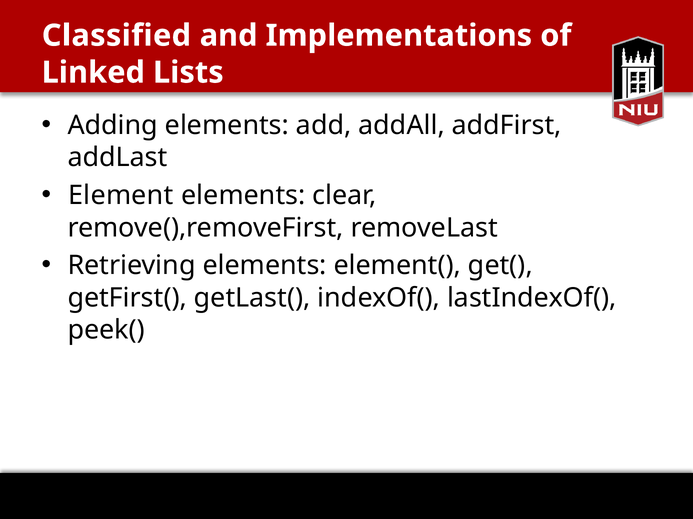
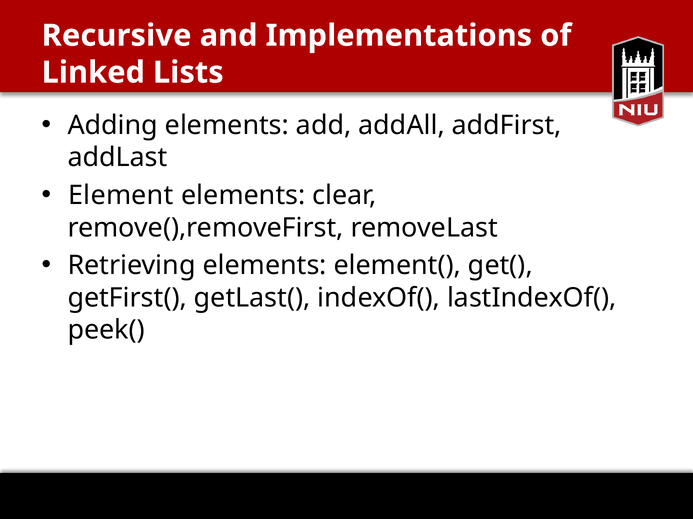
Classified: Classified -> Recursive (117, 36)
